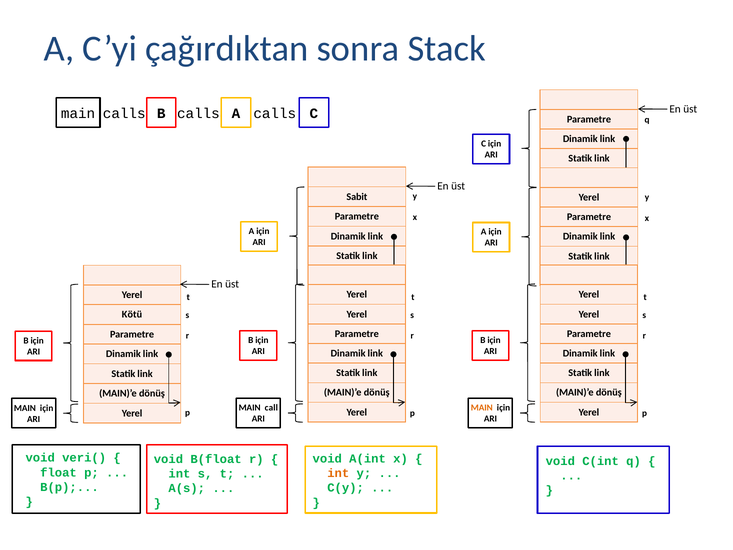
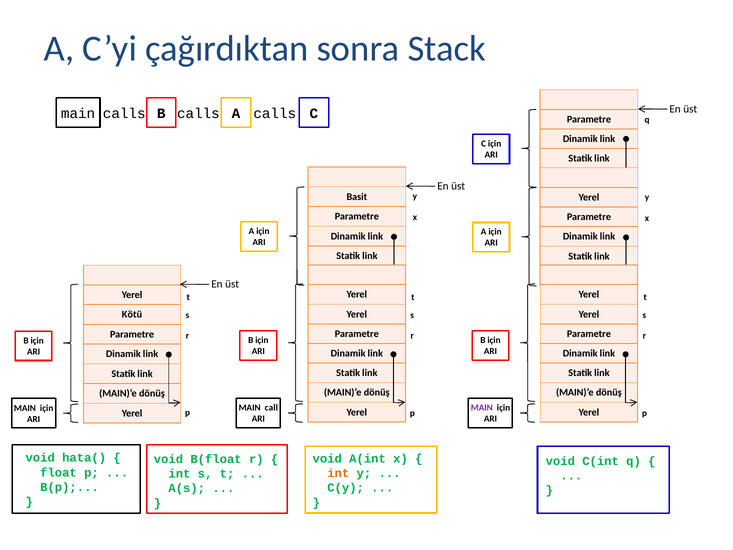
Sabit: Sabit -> Basit (357, 197)
MAIN colour: orange -> purple (482, 408)
veri(: veri( -> hata( (84, 458)
